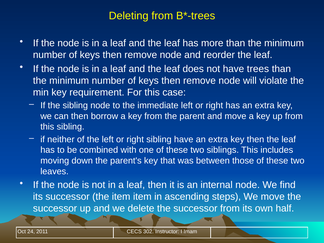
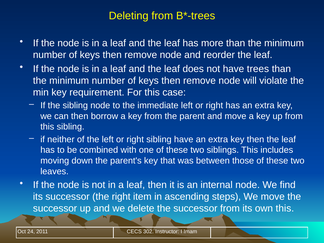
the item: item -> right (121, 197)
own half: half -> this (285, 208)
